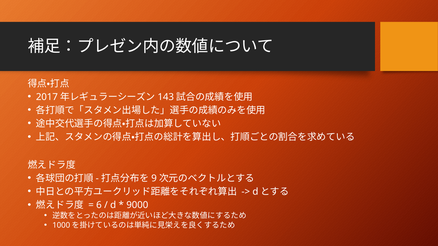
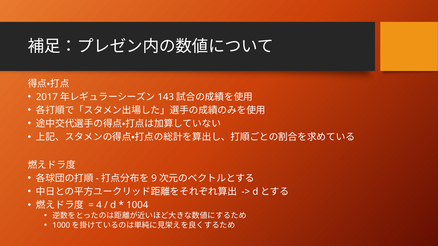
6: 6 -> 4 (99, 205)
9000: 9000 -> 1004 (137, 205)
